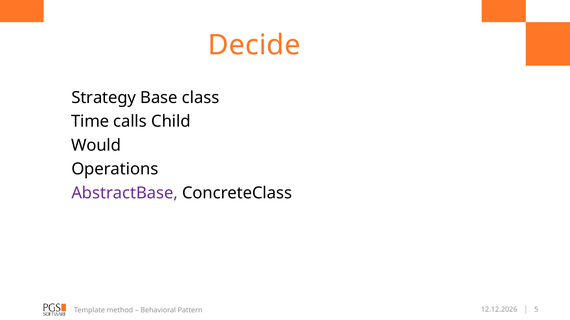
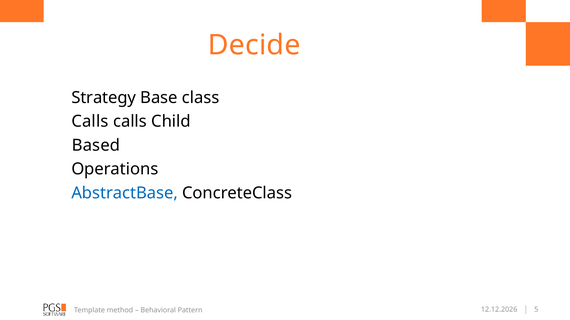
Time: Time -> Calls (90, 122)
Would: Would -> Based (96, 146)
AbstractBase colour: purple -> blue (125, 193)
